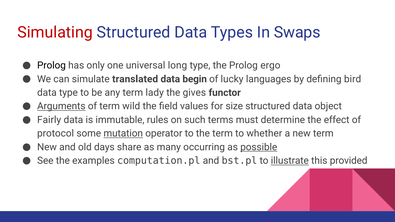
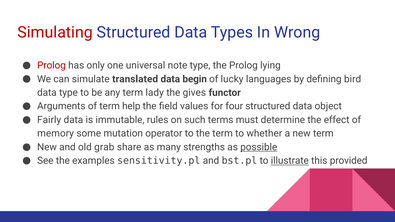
Swaps: Swaps -> Wrong (297, 32)
Prolog colour: black -> red (51, 65)
long: long -> note (178, 65)
ergo: ergo -> lying (270, 65)
Arguments underline: present -> none (61, 106)
wild: wild -> help (131, 106)
size: size -> four (234, 106)
protocol: protocol -> memory (56, 134)
mutation underline: present -> none (123, 134)
days: days -> grab (104, 147)
occurring: occurring -> strengths (204, 147)
computation.pl: computation.pl -> sensitivity.pl (159, 161)
